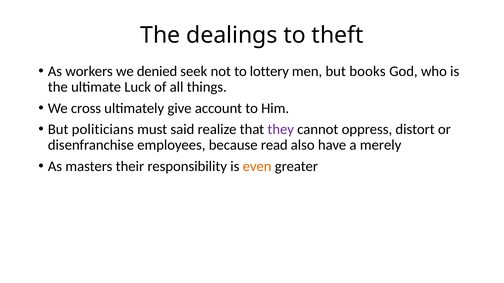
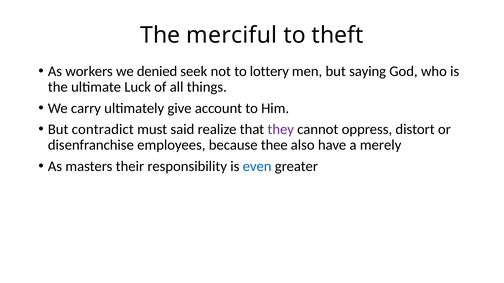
dealings: dealings -> merciful (232, 35)
books: books -> saying (368, 71)
cross: cross -> carry (86, 108)
politicians: politicians -> contradict (103, 130)
read: read -> thee (274, 145)
even colour: orange -> blue (257, 167)
